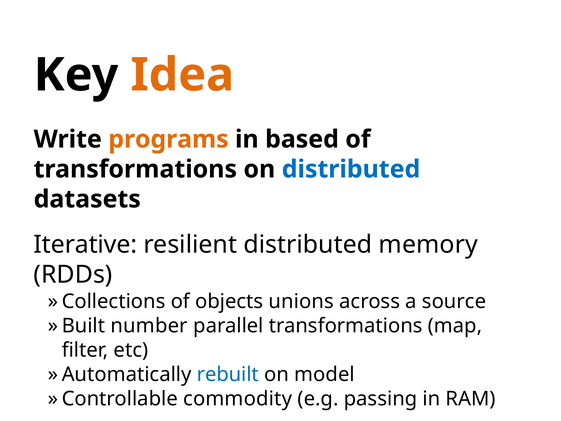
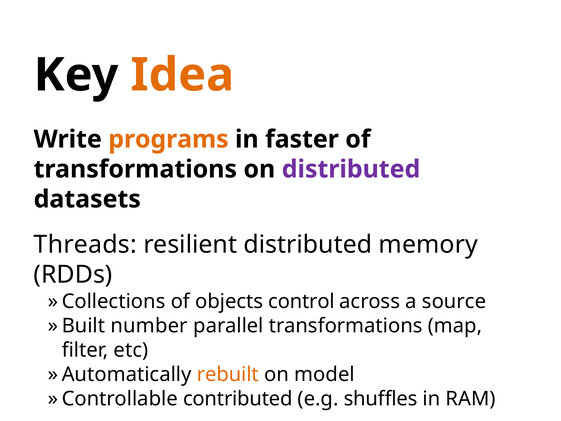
based: based -> faster (302, 139)
distributed colour: blue -> purple (351, 169)
Iterative: Iterative -> Threads (85, 245)
unions: unions -> control (301, 301)
rebuilt colour: blue -> orange (228, 374)
commodity: commodity -> contributed (238, 398)
passing: passing -> shuffles (381, 398)
